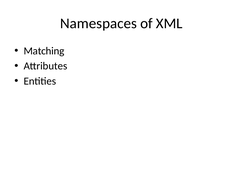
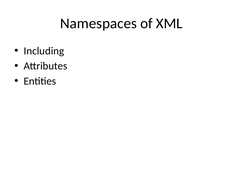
Matching: Matching -> Including (44, 51)
